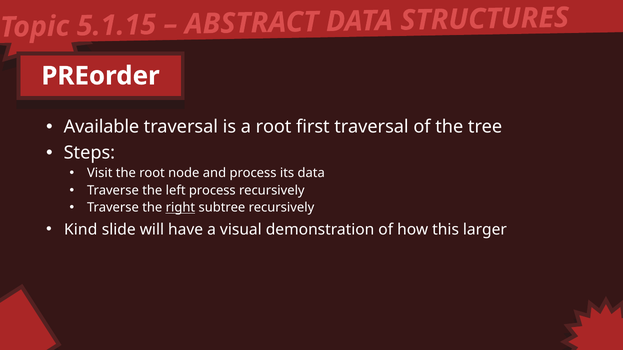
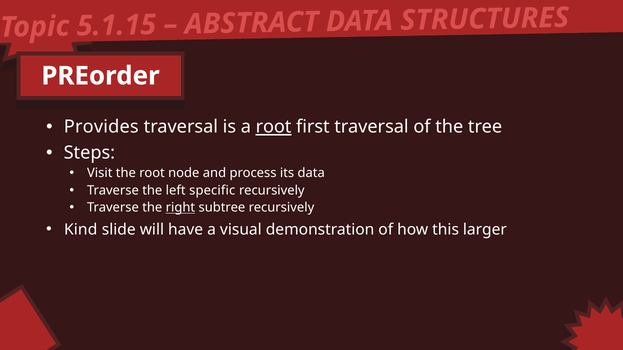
Available: Available -> Provides (101, 127)
root underline: none -> present (274, 127)
left process: process -> specific (212, 191)
